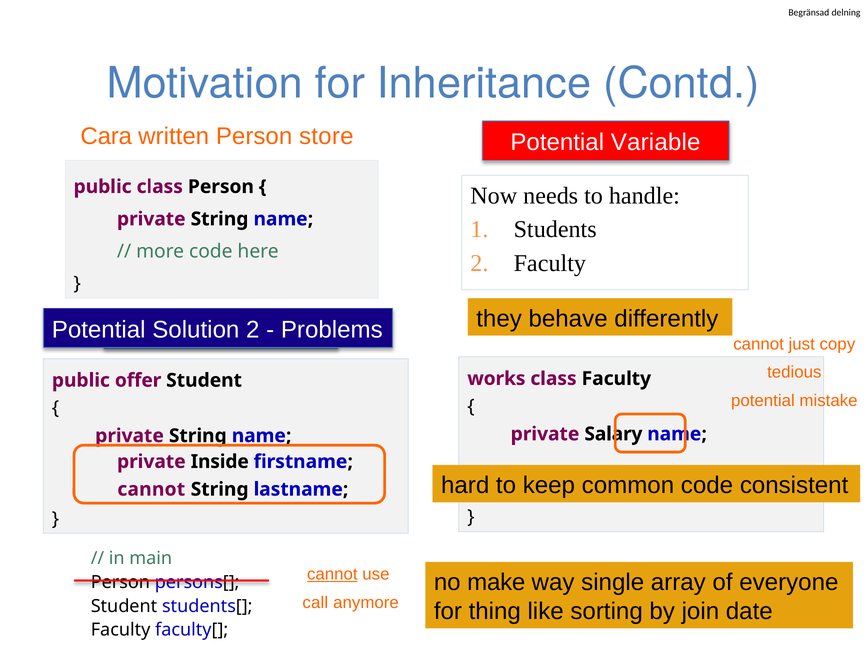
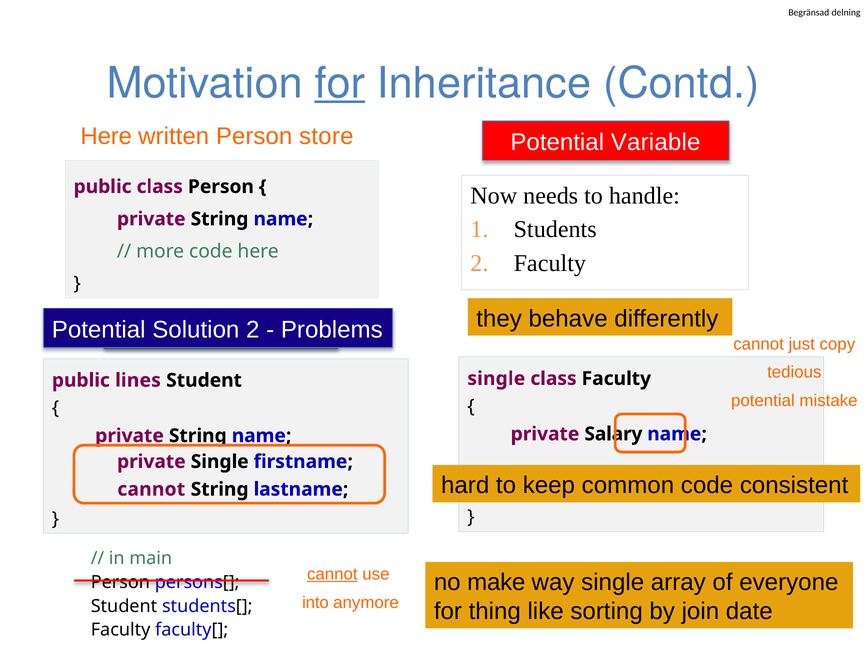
for underline: none -> present (340, 83)
Cara: Cara -> Here (106, 137)
works: works -> single (496, 379)
offer: offer -> lines (138, 381)
private Inside: Inside -> Single (220, 462)
call: call -> into (316, 603)
